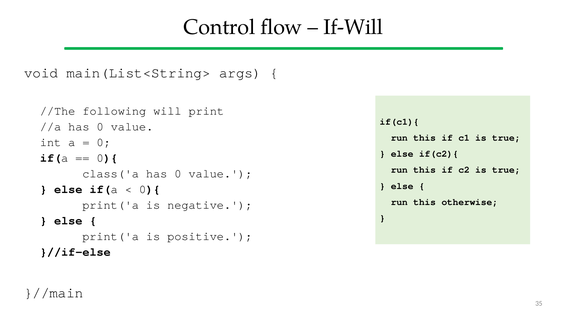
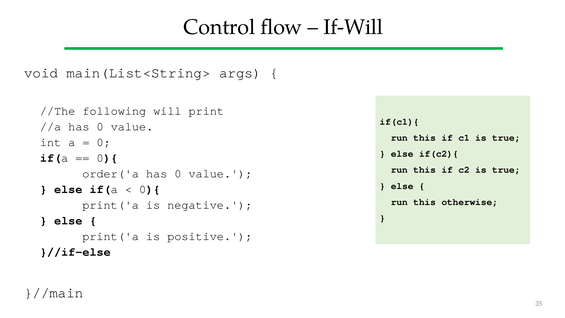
class('a: class('a -> order('a (111, 173)
